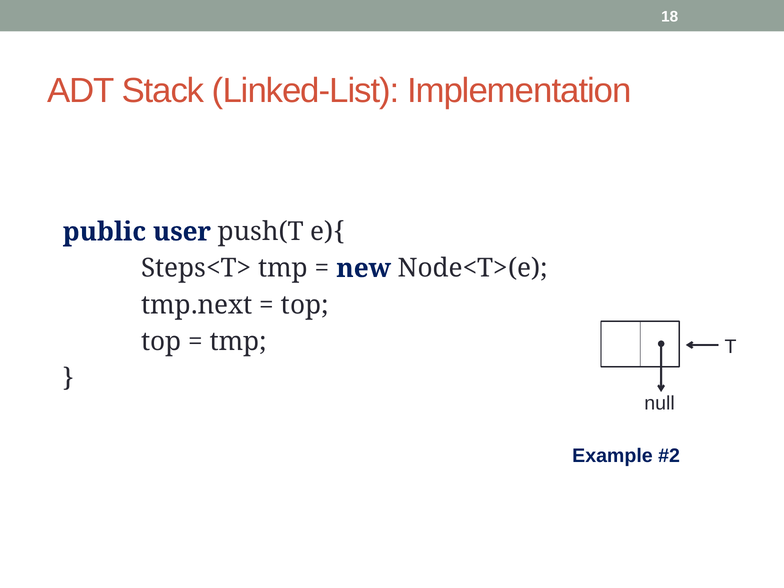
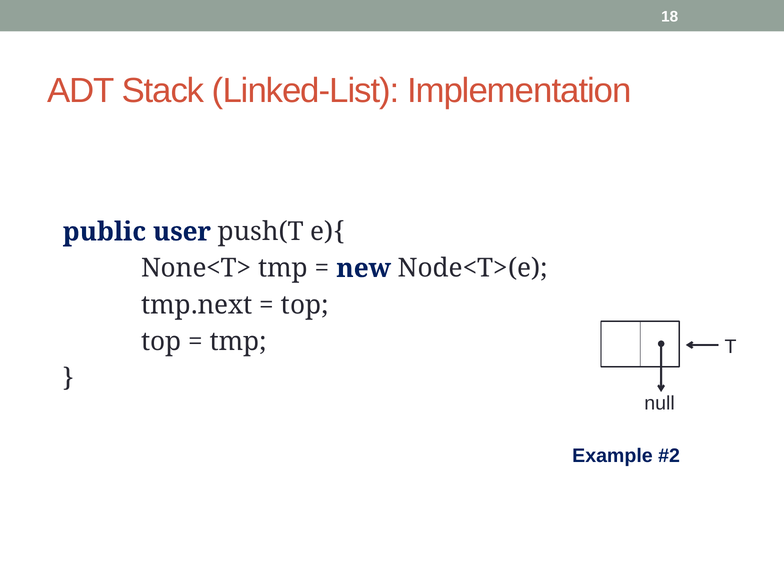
Steps<T>: Steps<T> -> None<T> (196, 268)
